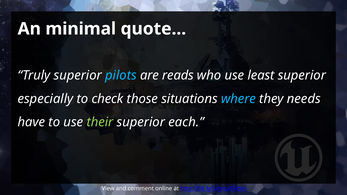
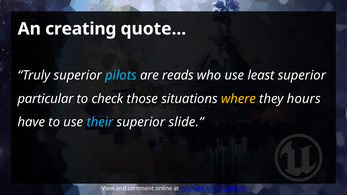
minimal: minimal -> creating (81, 29)
especially: especially -> particular (45, 99)
where colour: light blue -> yellow (238, 99)
needs: needs -> hours (304, 99)
their colour: light green -> light blue (100, 122)
each: each -> slide (186, 122)
